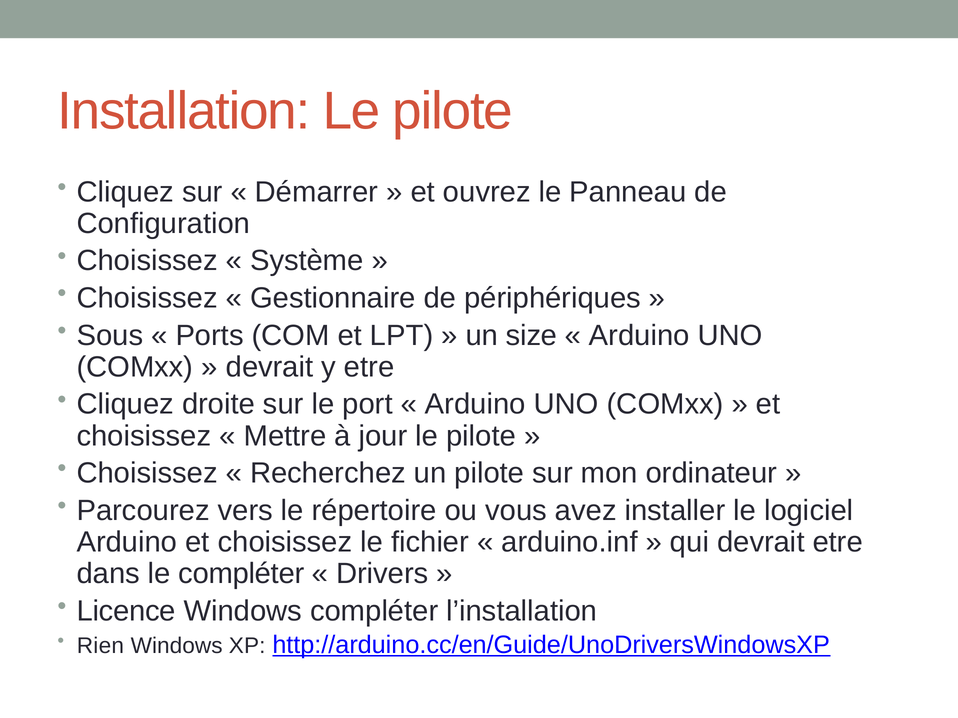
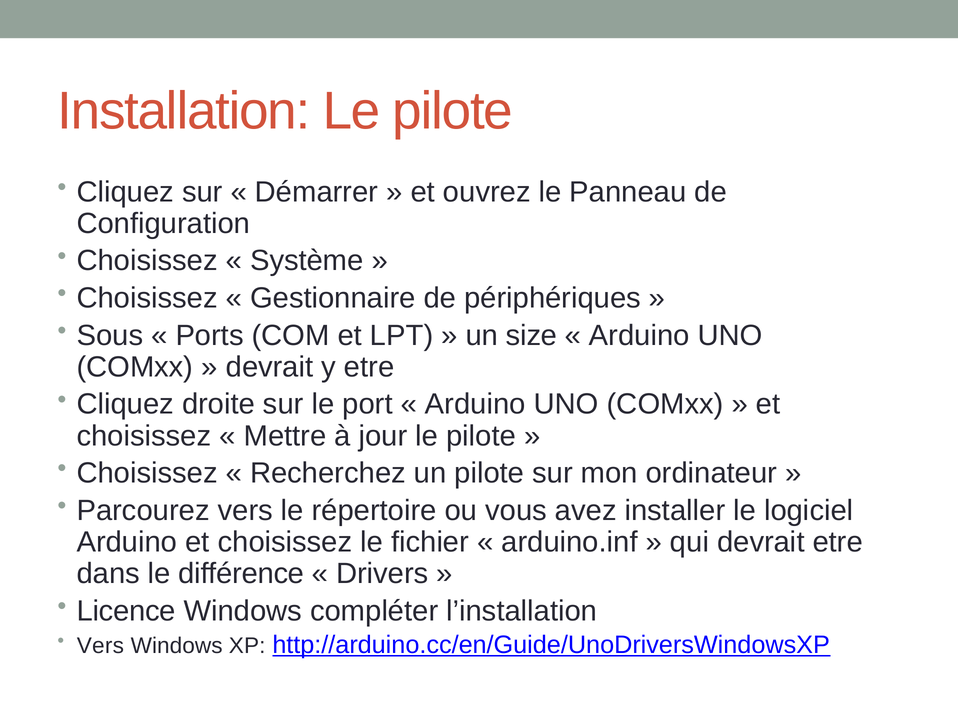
le compléter: compléter -> différence (241, 574)
Rien: Rien -> Vers (100, 646)
